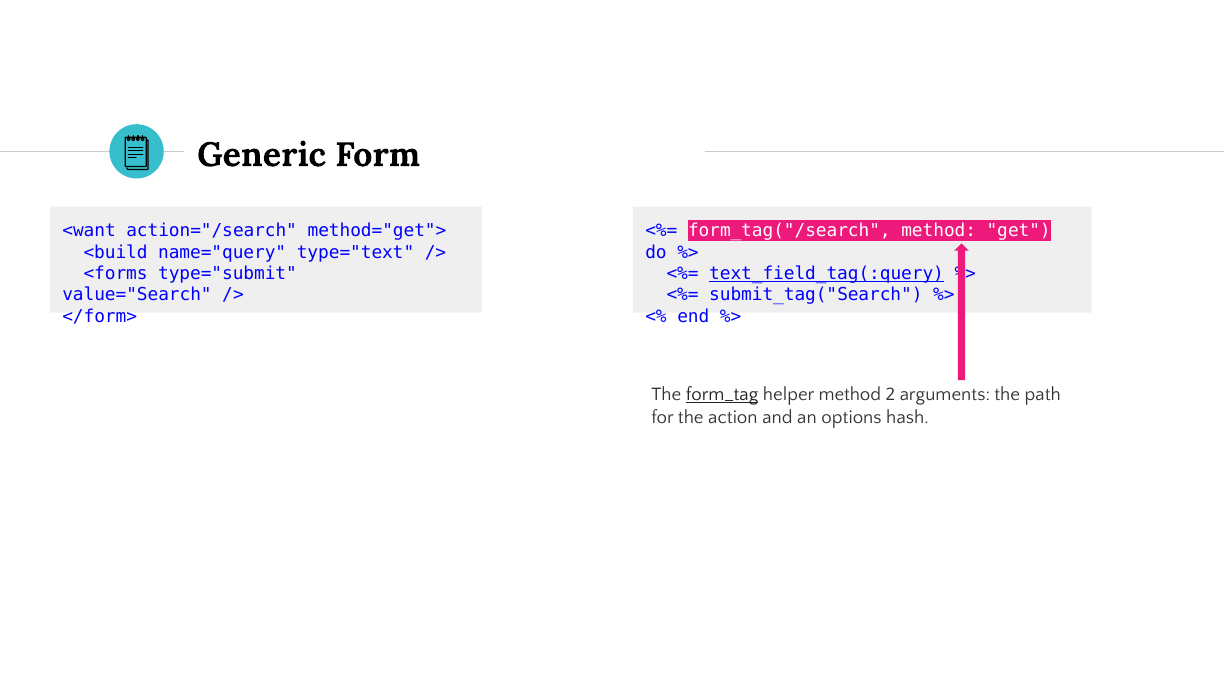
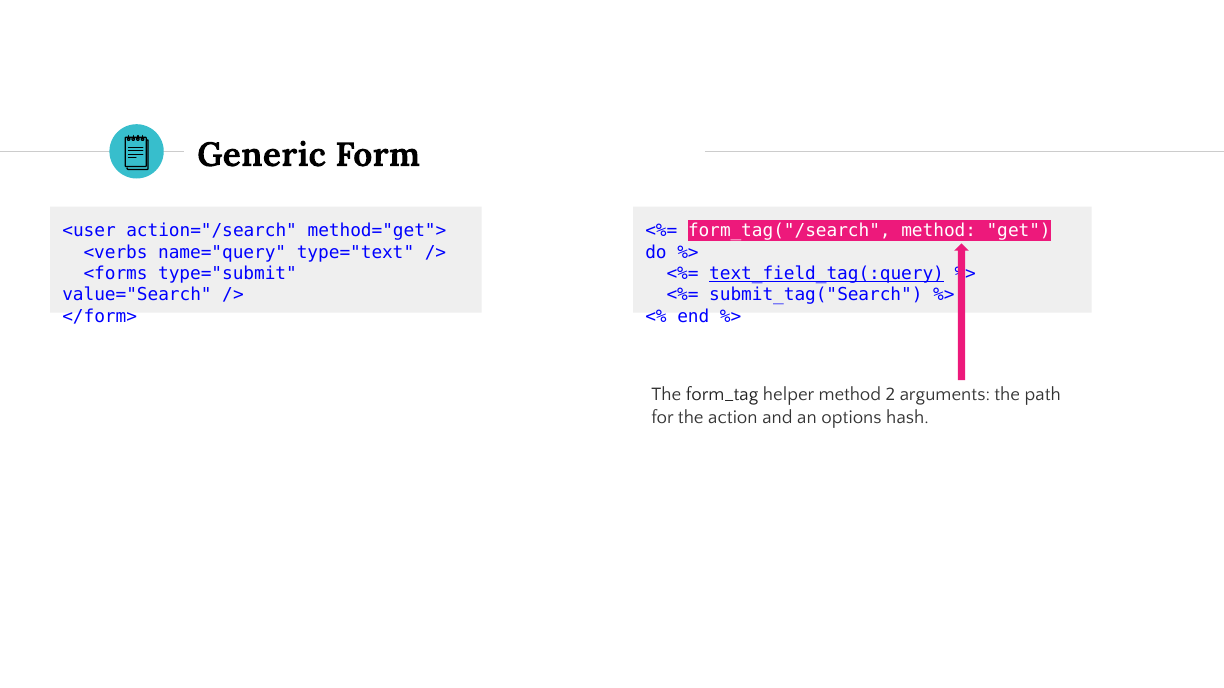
<want: <want -> <user (89, 231)
<build: <build -> <verbs (116, 252)
form_tag underline: present -> none (722, 395)
